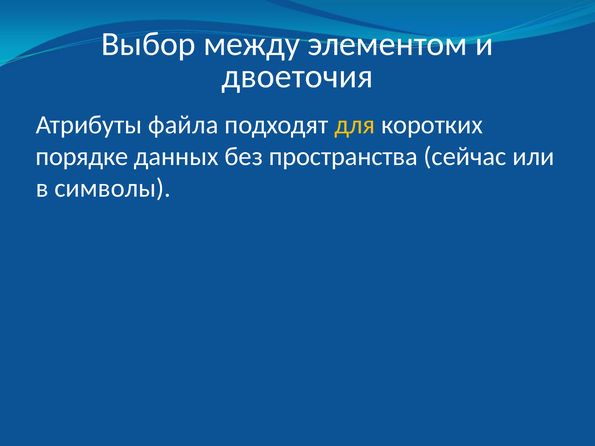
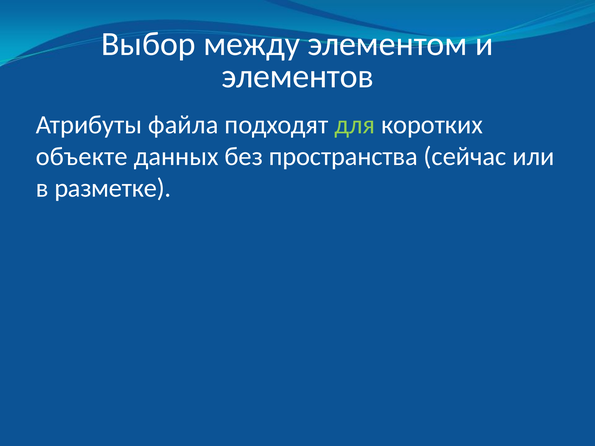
двоеточия: двоеточия -> элементов (298, 76)
для colour: yellow -> light green (355, 125)
порядке: порядке -> объекте (82, 157)
символы: символы -> разметке (113, 188)
